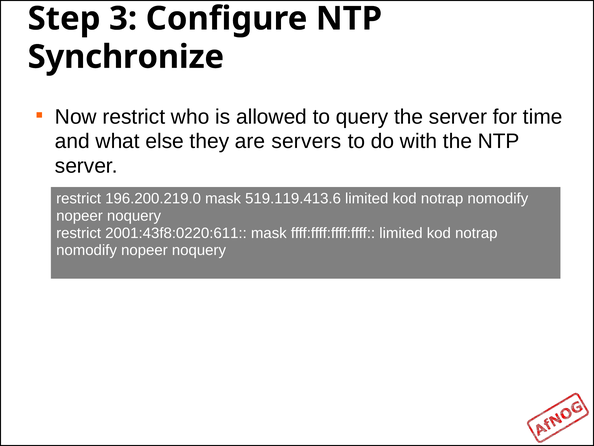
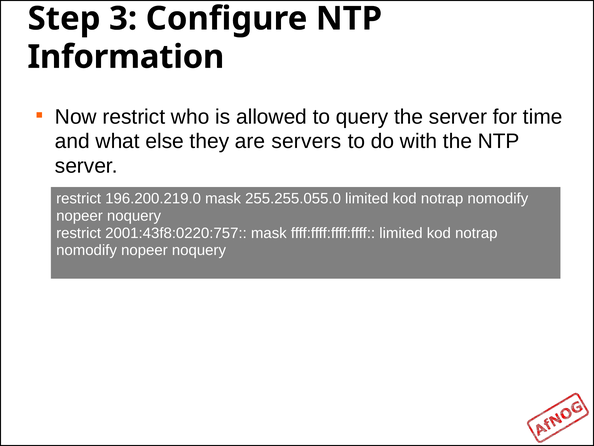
Synchronize: Synchronize -> Information (126, 57)
519.119.413.6: 519.119.413.6 -> 255.255.055.0 (293, 198)
2001:43f8:0220:611: 2001:43f8:0220:611 -> 2001:43f8:0220:757 (176, 233)
